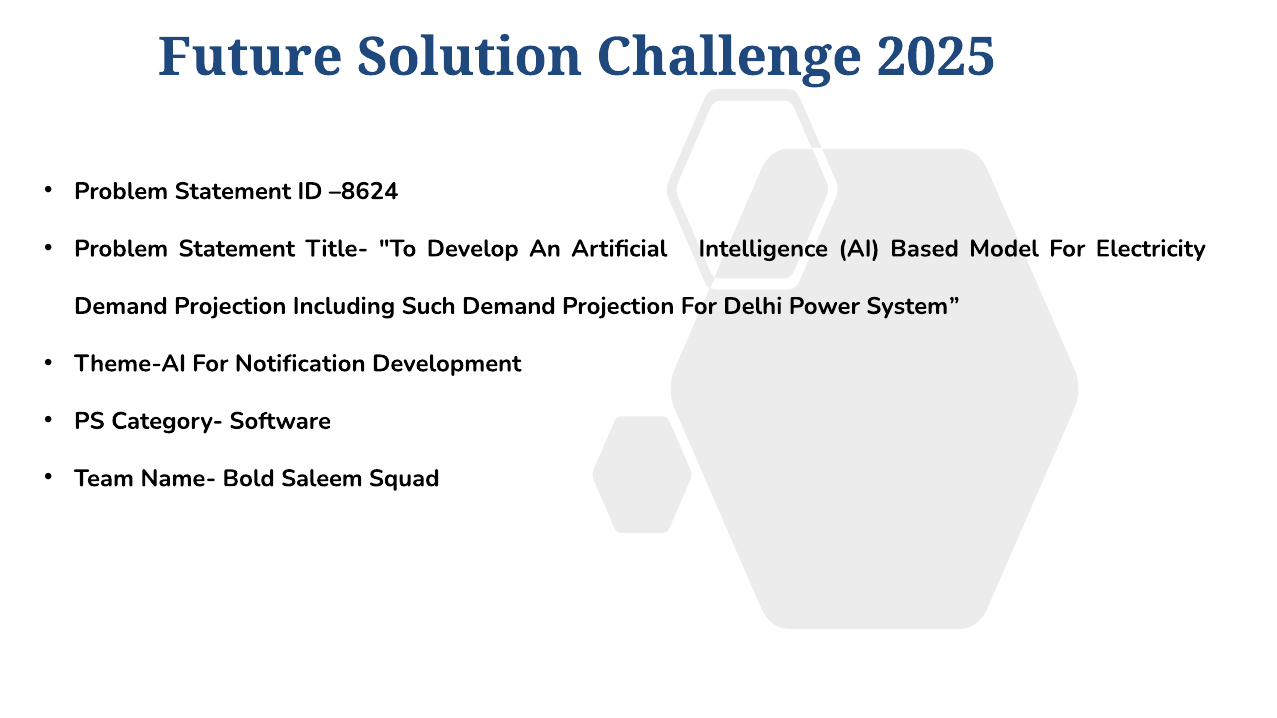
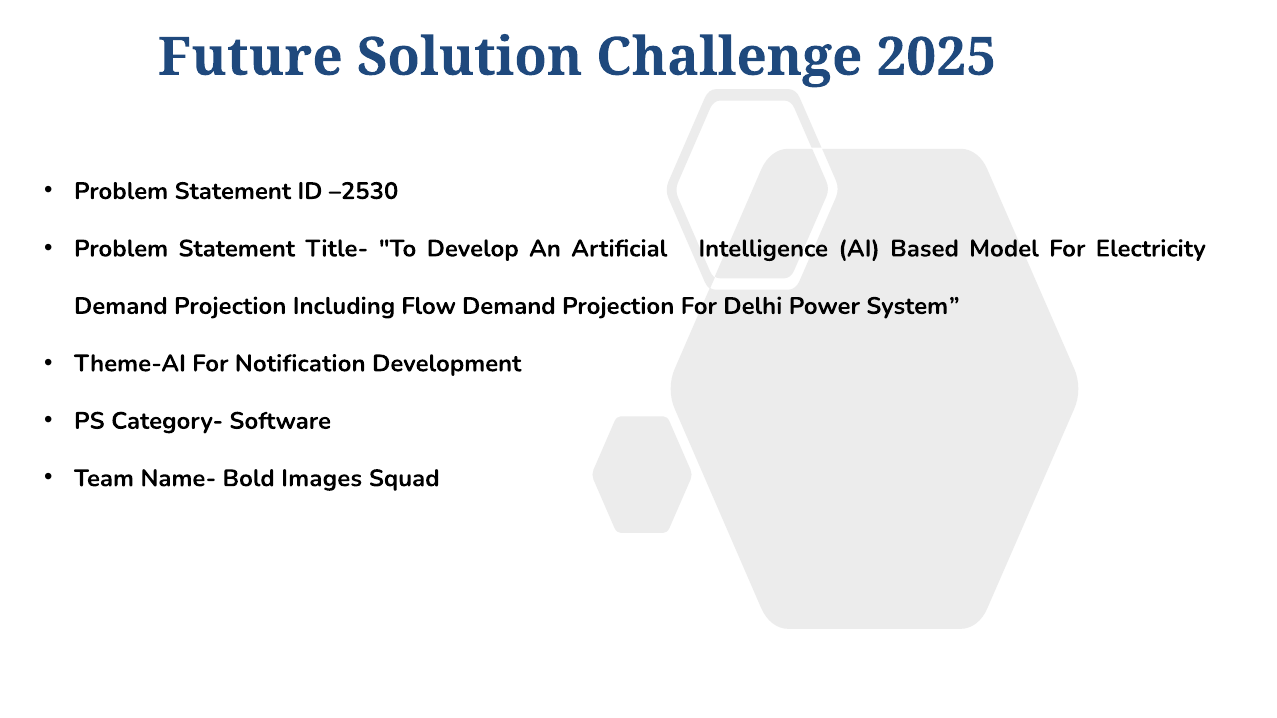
–8624: –8624 -> –2530 (364, 191)
Such: Such -> Flow (429, 306)
Saleem: Saleem -> Images (322, 479)
